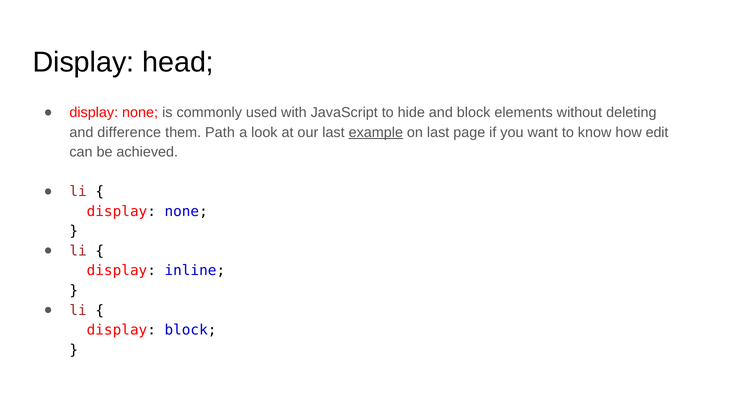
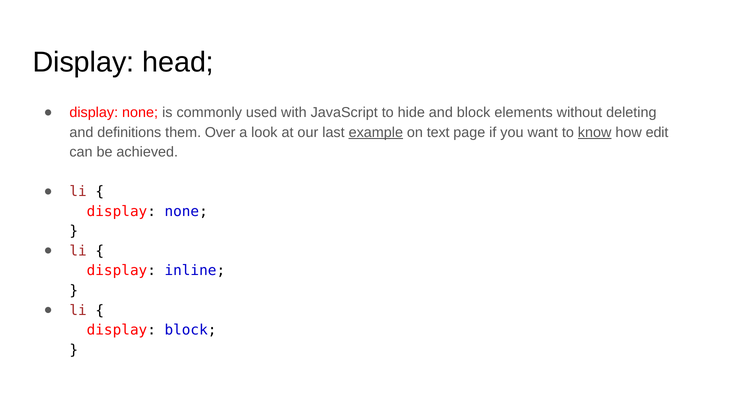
difference: difference -> definitions (129, 132)
Path: Path -> Over (220, 132)
on last: last -> text (438, 132)
know underline: none -> present (595, 132)
